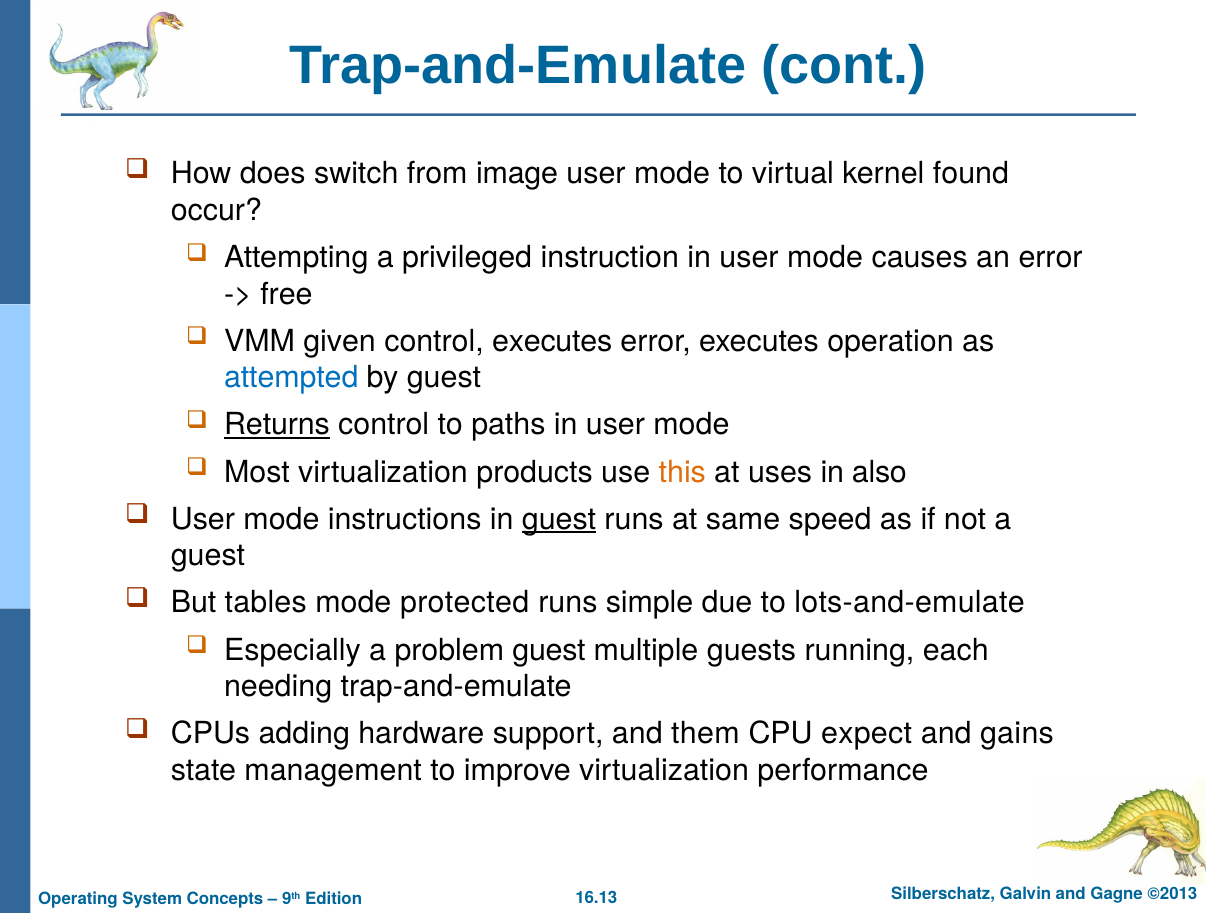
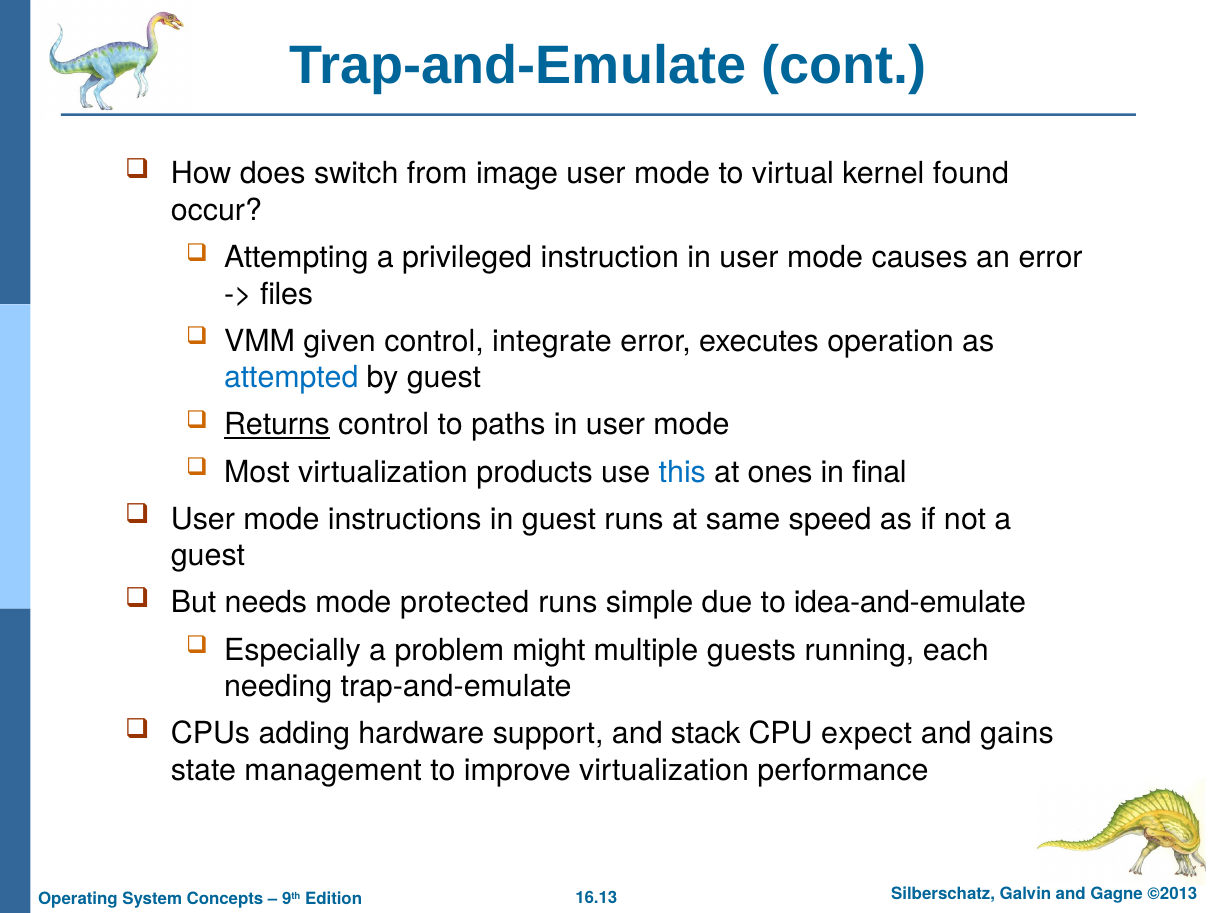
free: free -> files (287, 294)
control executes: executes -> integrate (552, 341)
this colour: orange -> blue (682, 472)
uses: uses -> ones (780, 472)
also: also -> final (879, 472)
guest underline: present -> none (559, 519)
tables: tables -> needs (266, 603)
lots-and-emulate: lots-and-emulate -> idea-and-emulate (910, 603)
problem guest: guest -> might (549, 650)
them: them -> stack (706, 733)
